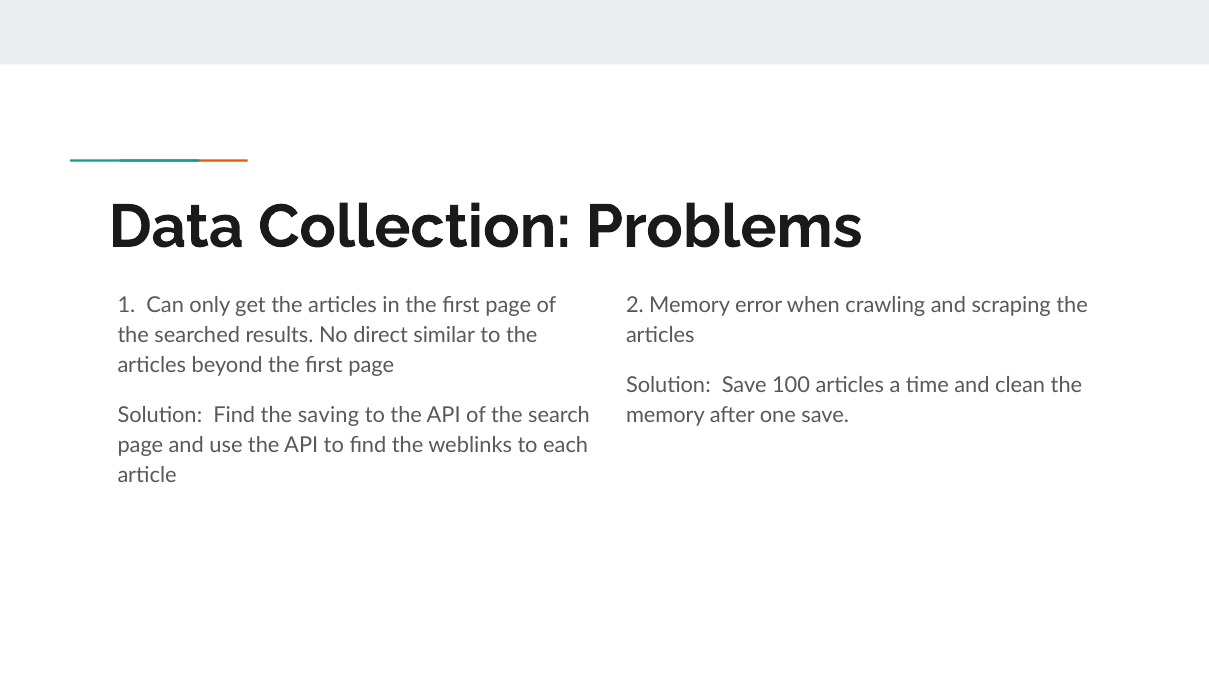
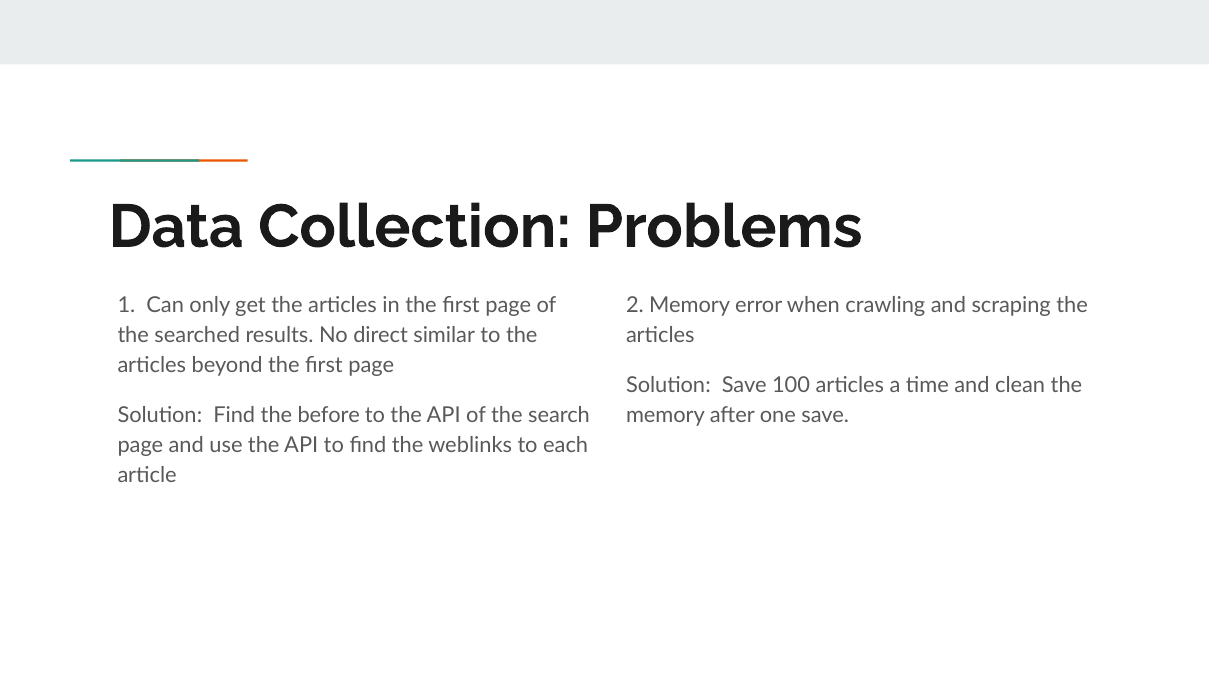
saving: saving -> before (329, 416)
